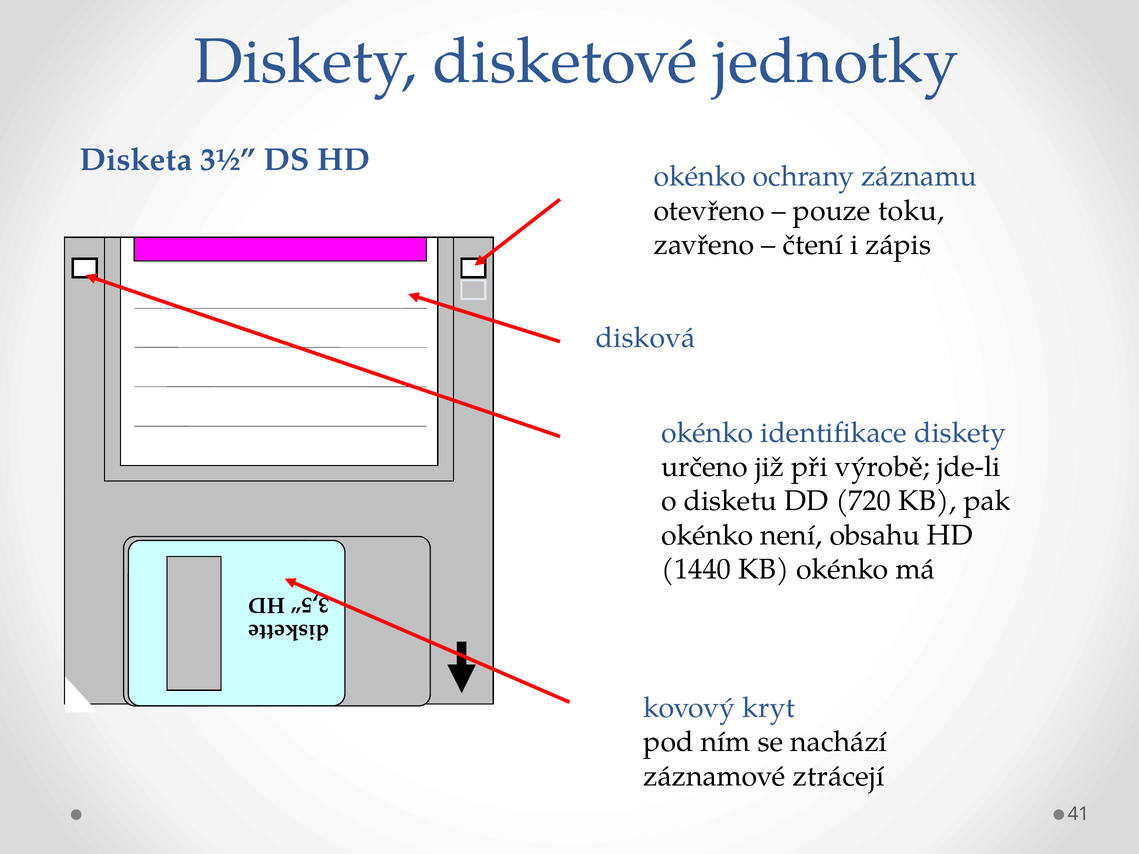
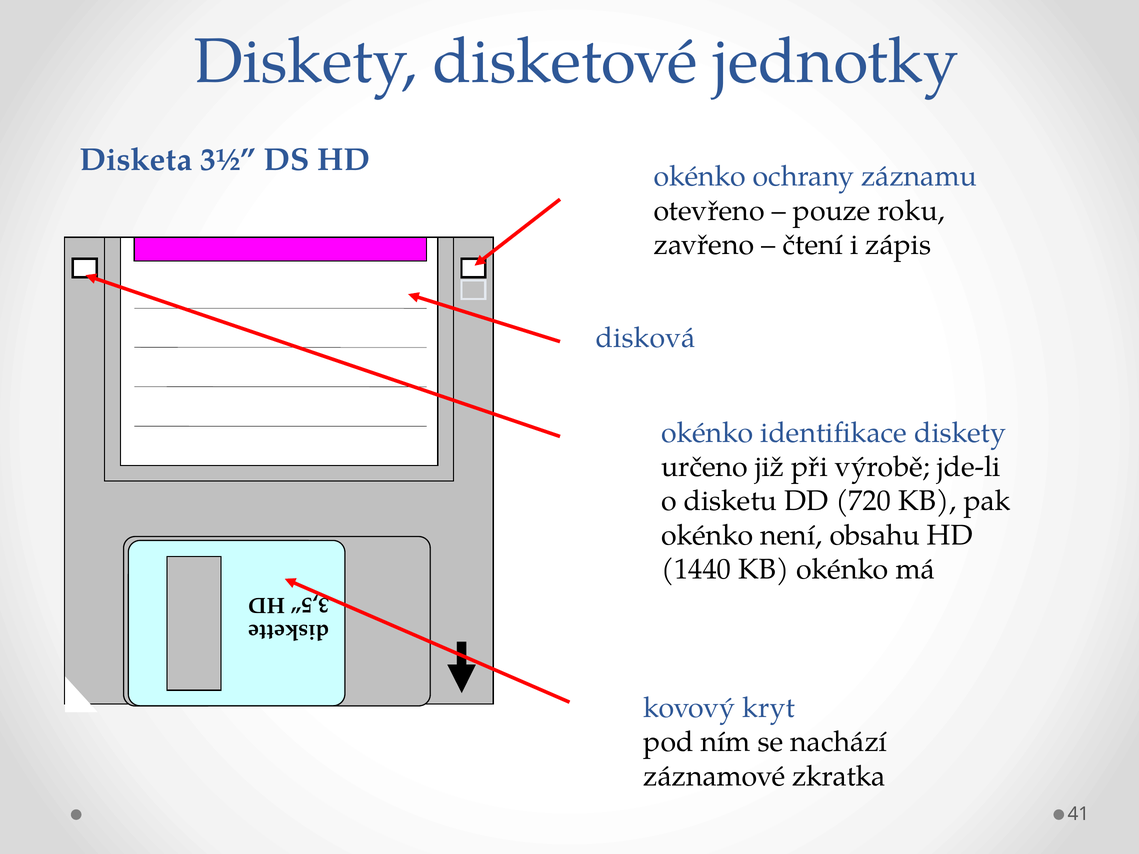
toku: toku -> roku (911, 211)
ztrácejí: ztrácejí -> zkratka (839, 776)
